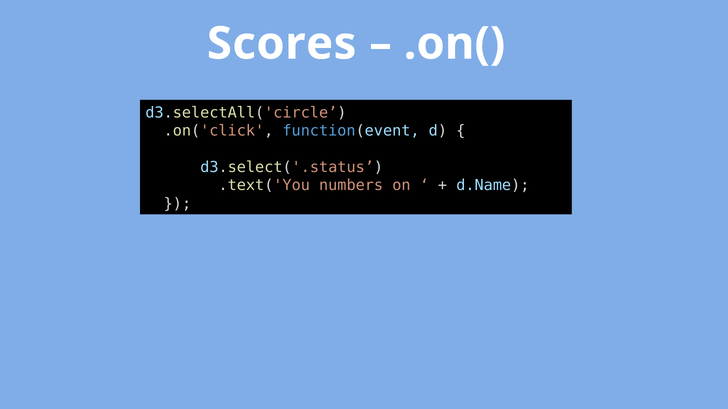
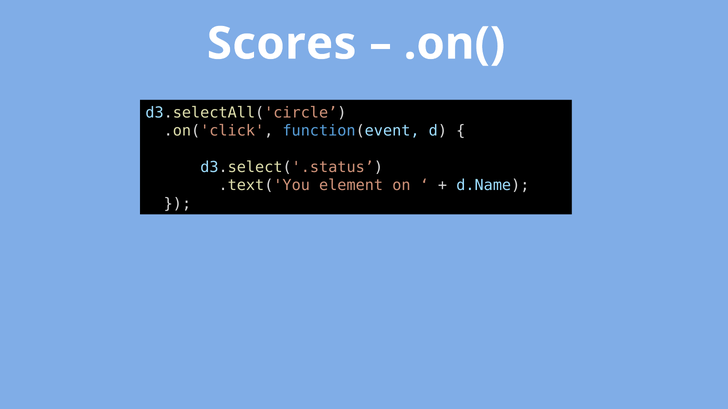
numbers: numbers -> element (351, 186)
